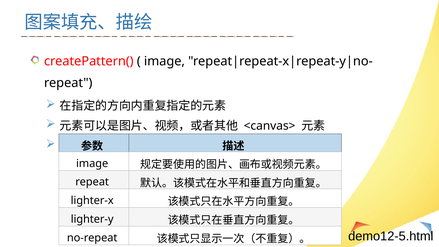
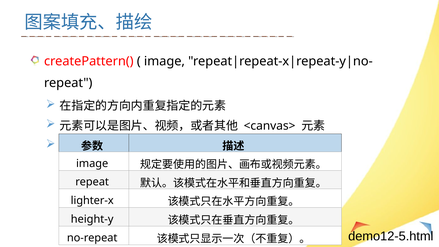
lighter-y: lighter-y -> height-y (92, 219)
